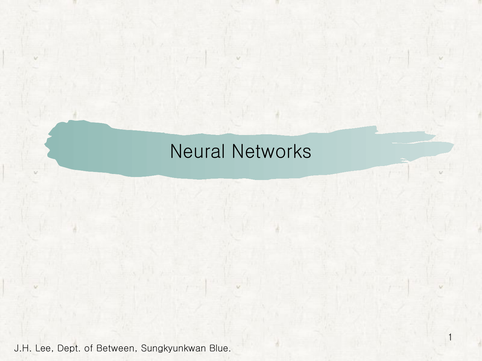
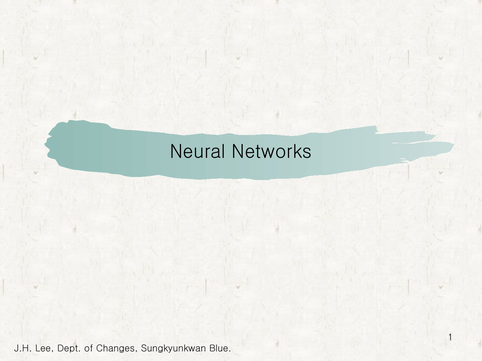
Between: Between -> Changes (117, 349)
